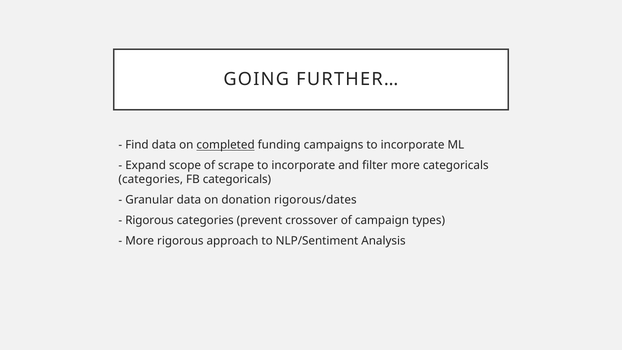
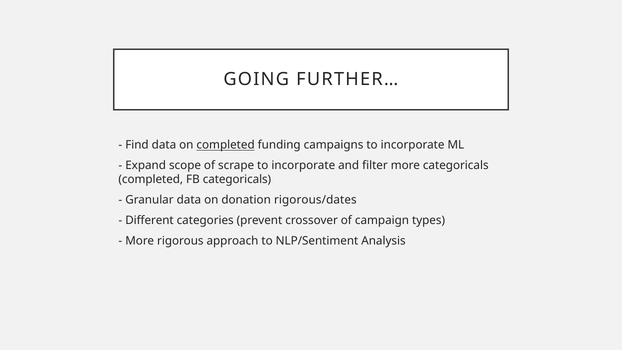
categories: categories -> completed (151, 179)
Rigorous: Rigorous -> Different (149, 220)
